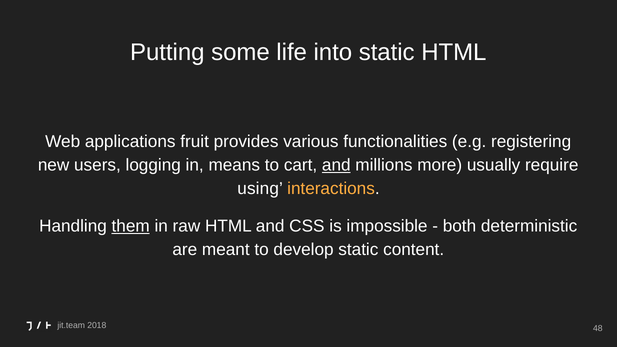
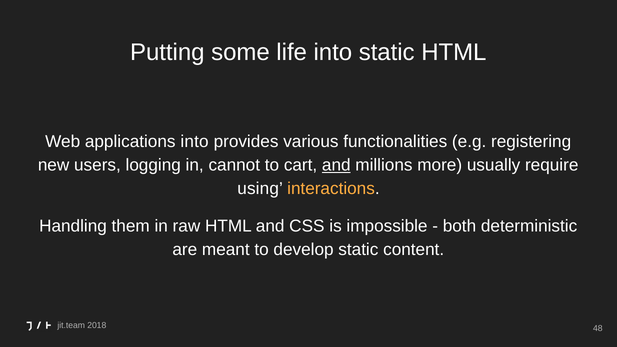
applications fruit: fruit -> into (195, 142)
means: means -> cannot (234, 165)
them underline: present -> none (131, 226)
